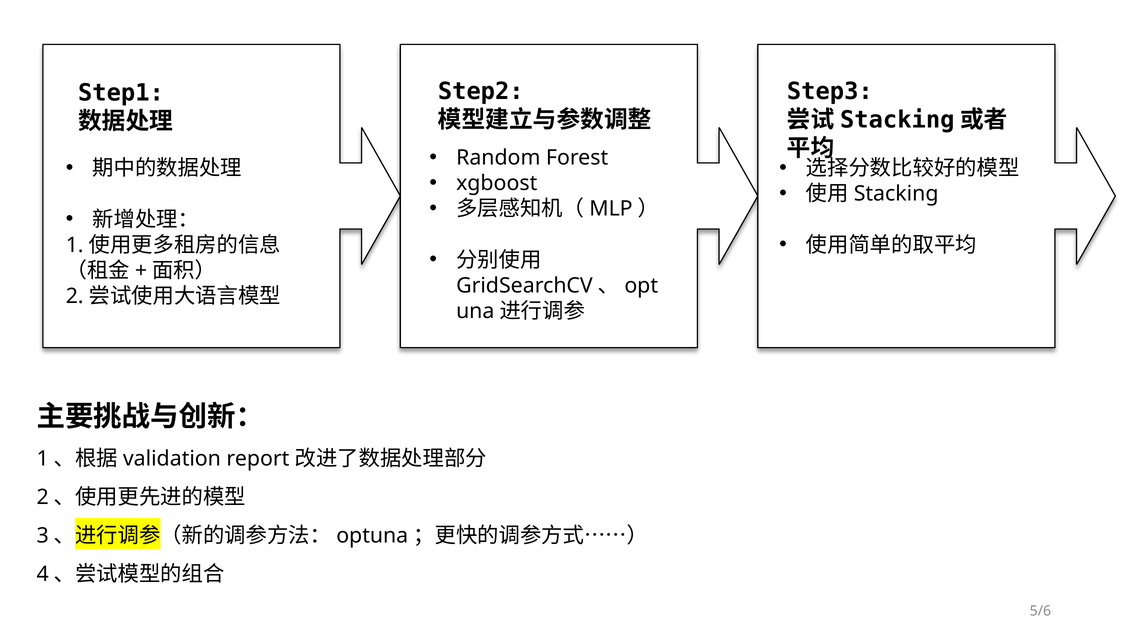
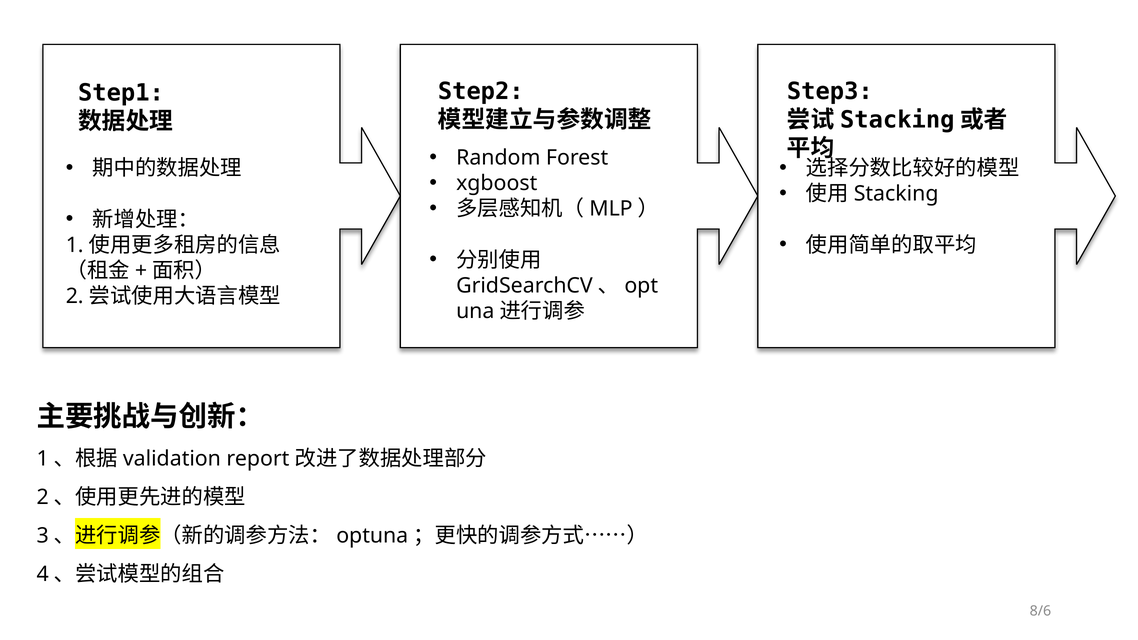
5/6: 5/6 -> 8/6 (1040, 611)
